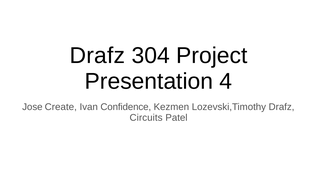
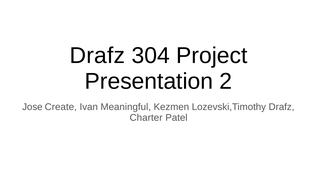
4: 4 -> 2 (226, 81)
Confidence: Confidence -> Meaningful (126, 107)
Circuits: Circuits -> Charter (146, 118)
